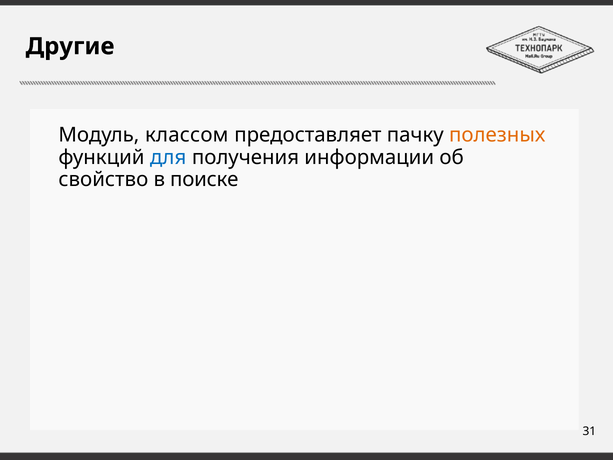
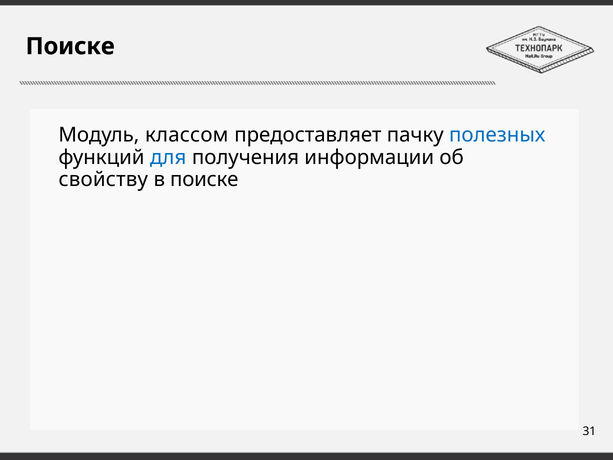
Другие: Другие -> Поиске (70, 46)
полезных colour: orange -> blue (497, 135)
свойство: свойство -> свойству (103, 179)
